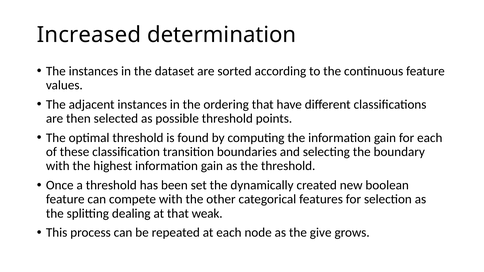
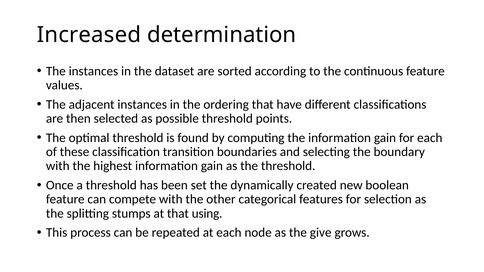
dealing: dealing -> stumps (131, 214)
weak: weak -> using (207, 214)
